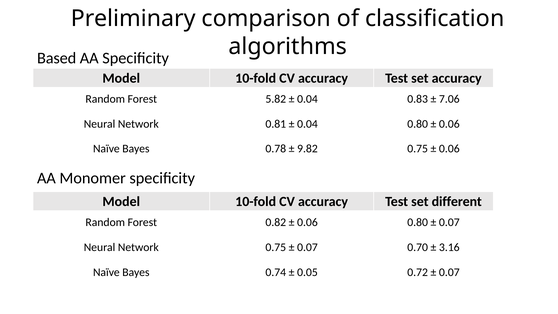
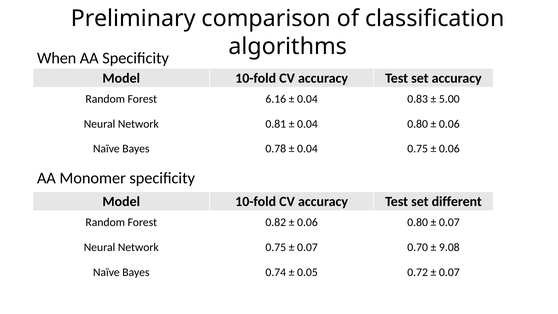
Based: Based -> When (57, 58)
5.82: 5.82 -> 6.16 (276, 99)
7.06: 7.06 -> 5.00 (449, 99)
9.82: 9.82 -> 0.04 (307, 149)
3.16: 3.16 -> 9.08 (449, 247)
